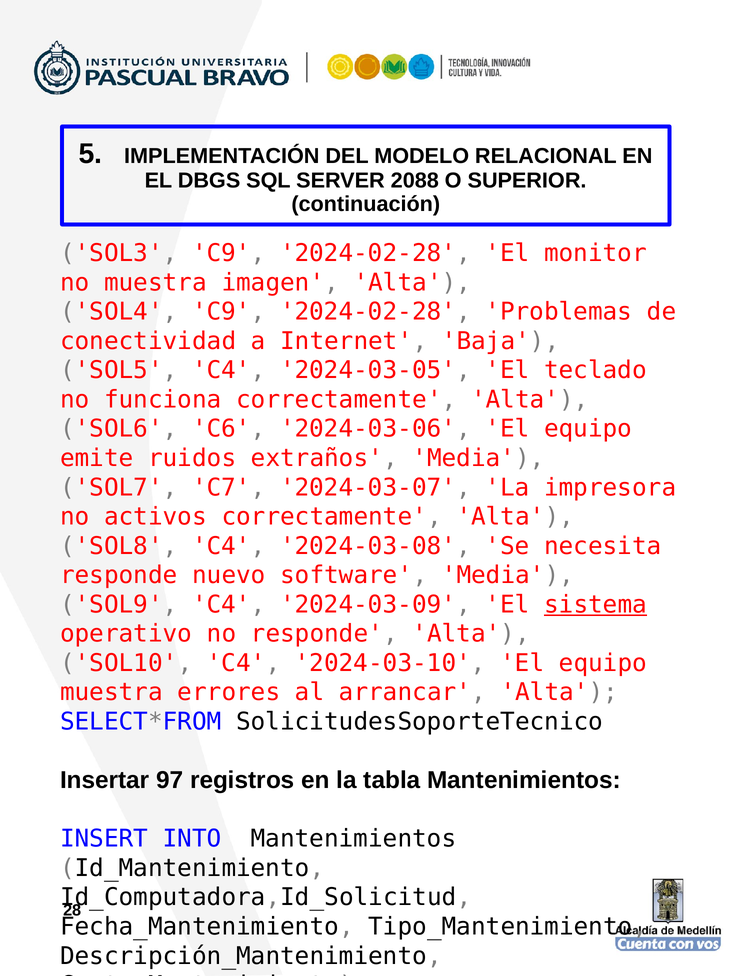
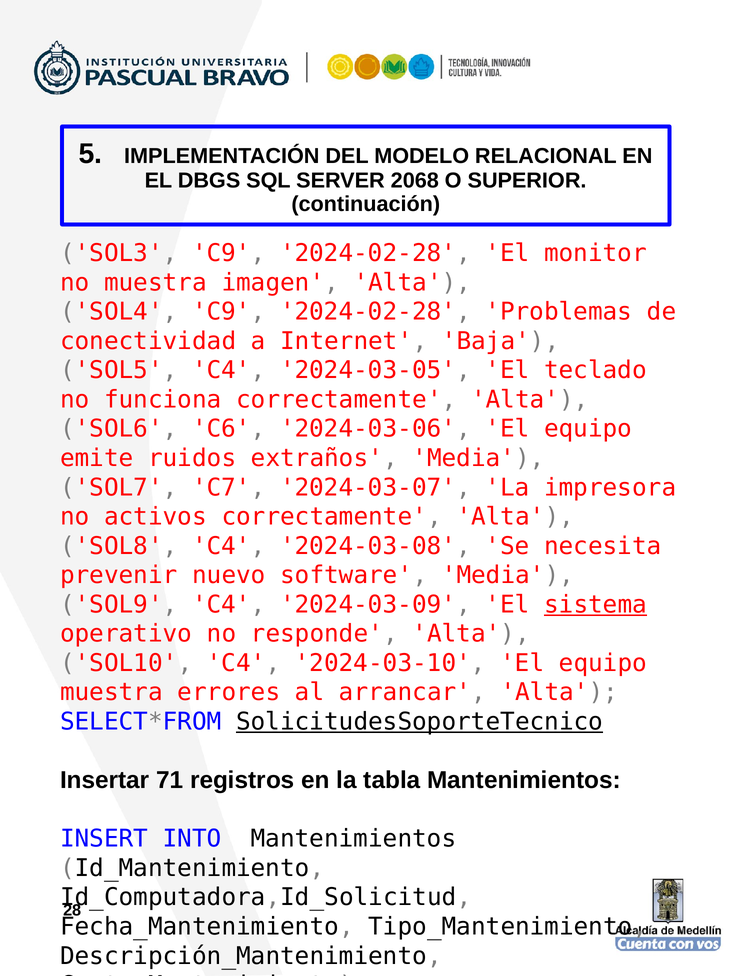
2088: 2088 -> 2068 (415, 181)
responde: responde -> prevenir (119, 575)
SolicitudesSoporteTecnico underline: none -> present (420, 722)
97: 97 -> 71 (170, 780)
